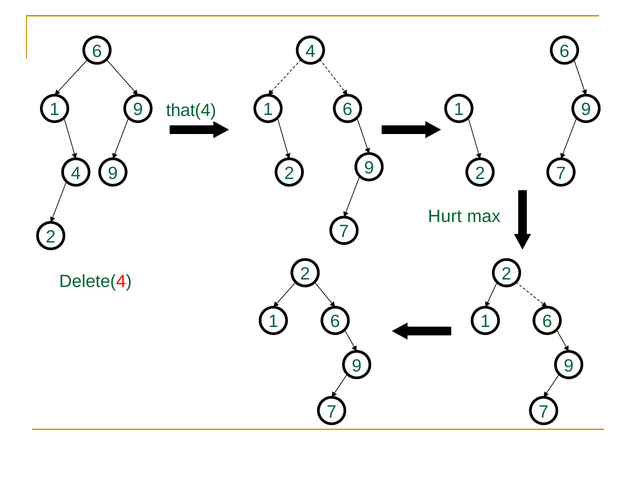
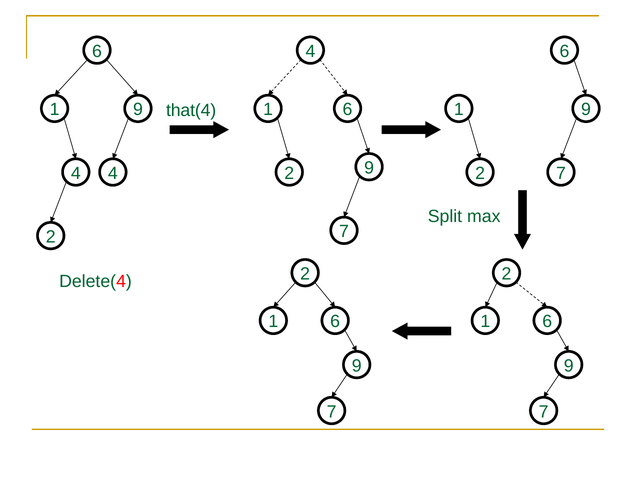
4 9: 9 -> 4 (113, 173)
Hurt: Hurt -> Split (445, 216)
